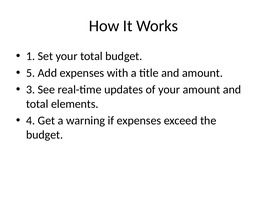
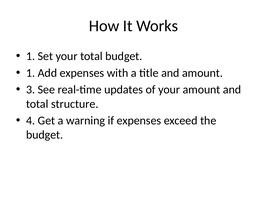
5: 5 -> 1 (31, 73)
elements: elements -> structure (75, 103)
